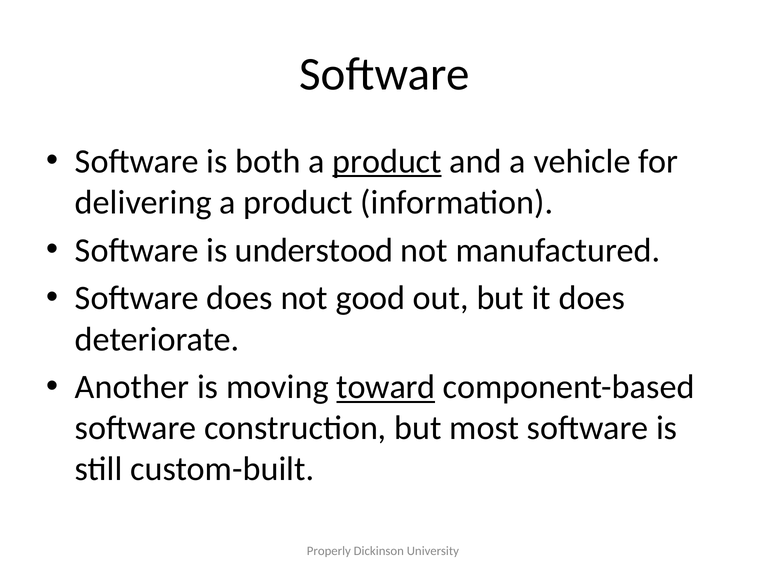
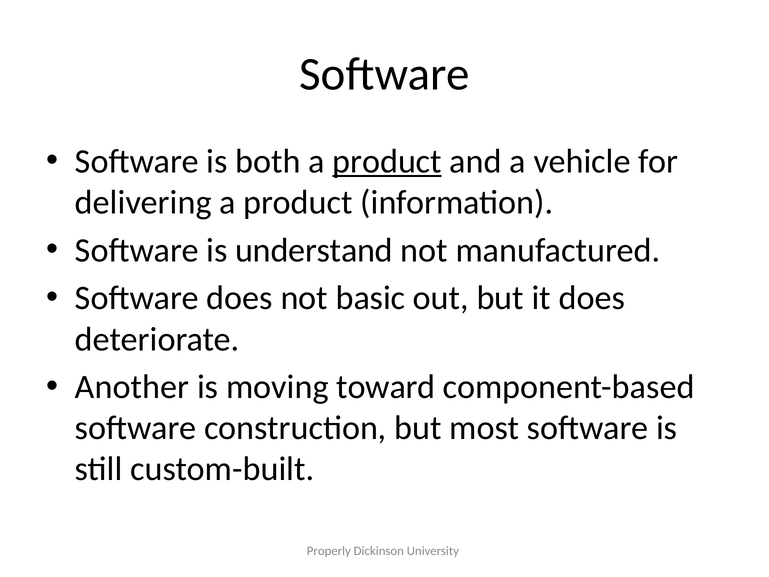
understood: understood -> understand (314, 250)
good: good -> basic (370, 298)
toward underline: present -> none (386, 387)
